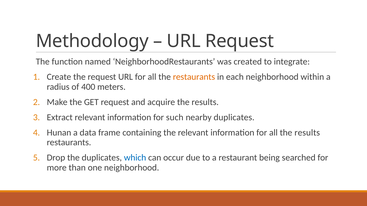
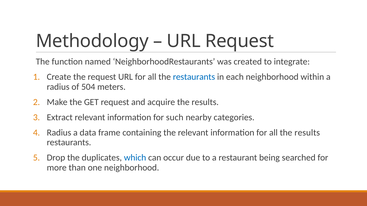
restaurants colour: orange -> blue (194, 77)
400: 400 -> 504 (88, 87)
nearby duplicates: duplicates -> categories (234, 118)
Hunan: Hunan -> Radius (59, 133)
